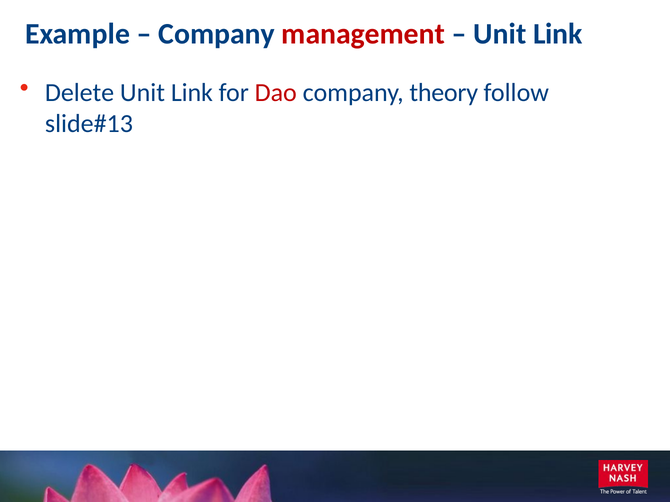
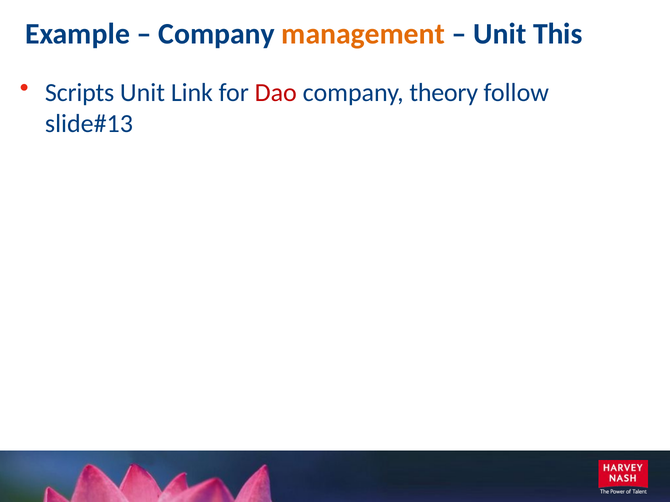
management colour: red -> orange (363, 34)
Link: Link -> This (558, 34)
Delete: Delete -> Scripts (80, 93)
